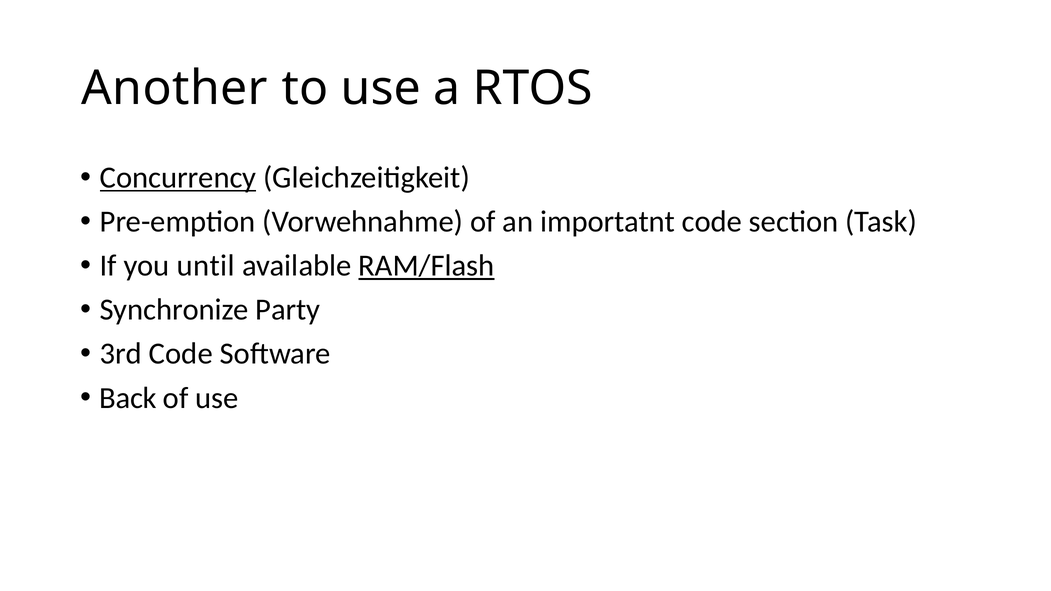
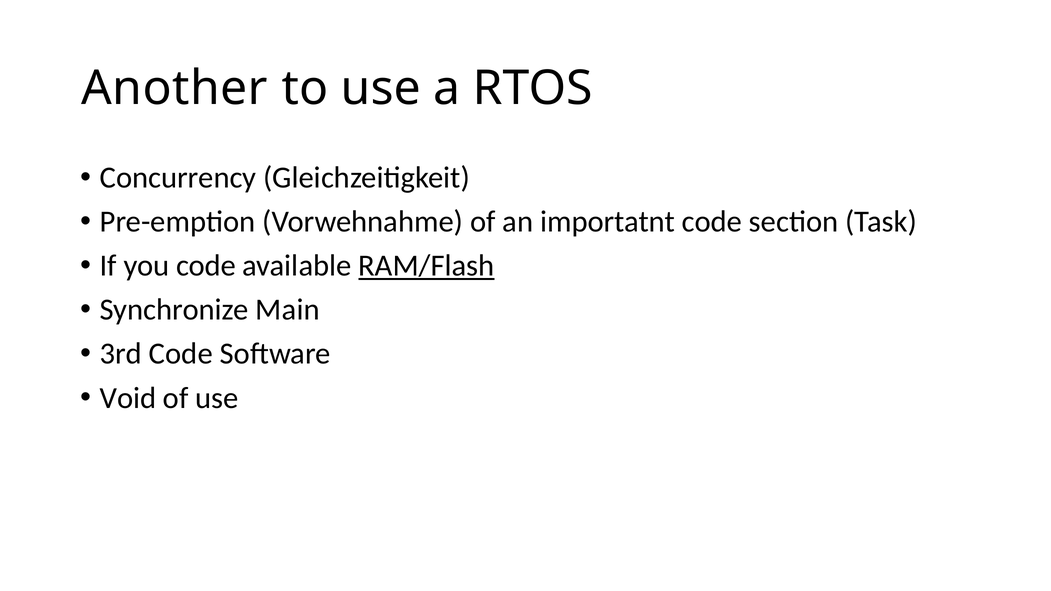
Concurrency underline: present -> none (178, 178)
you until: until -> code (206, 266)
Party: Party -> Main (288, 310)
Back: Back -> Void (128, 398)
